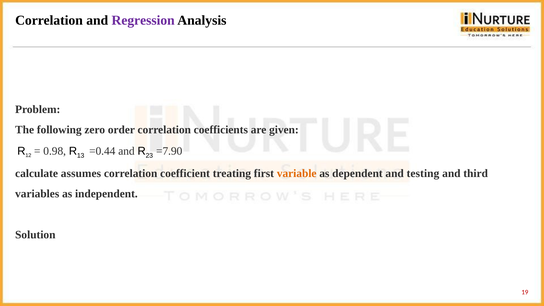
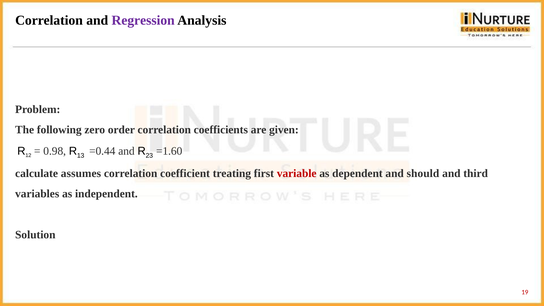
=7.90: =7.90 -> =1.60 (169, 151)
variable colour: orange -> red (297, 173)
testing: testing -> should (423, 173)
